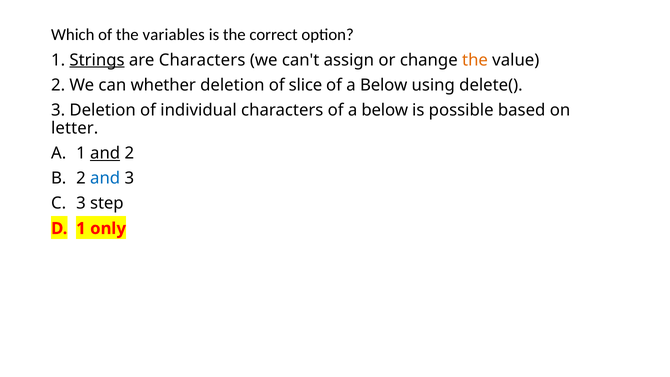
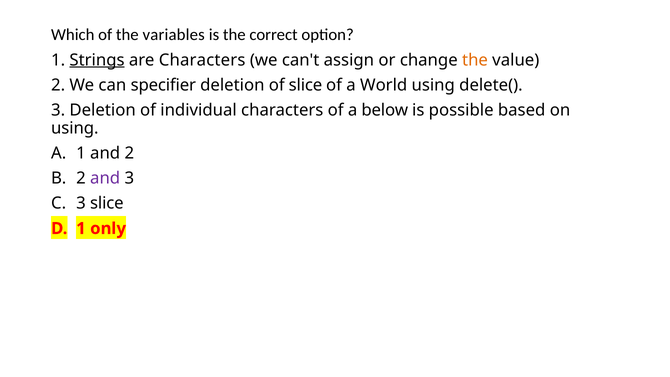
whether: whether -> specifier (163, 85)
Below: Below -> World (384, 85)
letter: letter -> using (75, 128)
and underline: present -> none (105, 153)
and colour: blue -> purple (105, 178)
3 step: step -> slice (107, 203)
